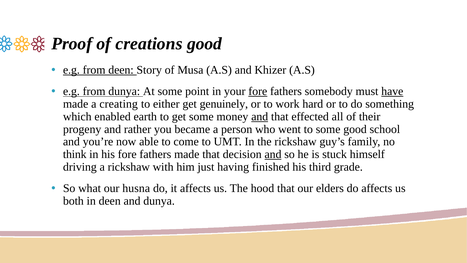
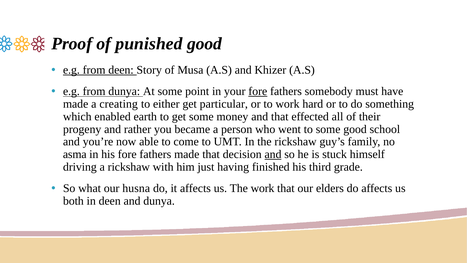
creations: creations -> punished (149, 44)
have underline: present -> none (392, 91)
genuinely: genuinely -> particular (224, 104)
and underline: present -> none (260, 116)
think: think -> asma (75, 154)
The hood: hood -> work (263, 188)
